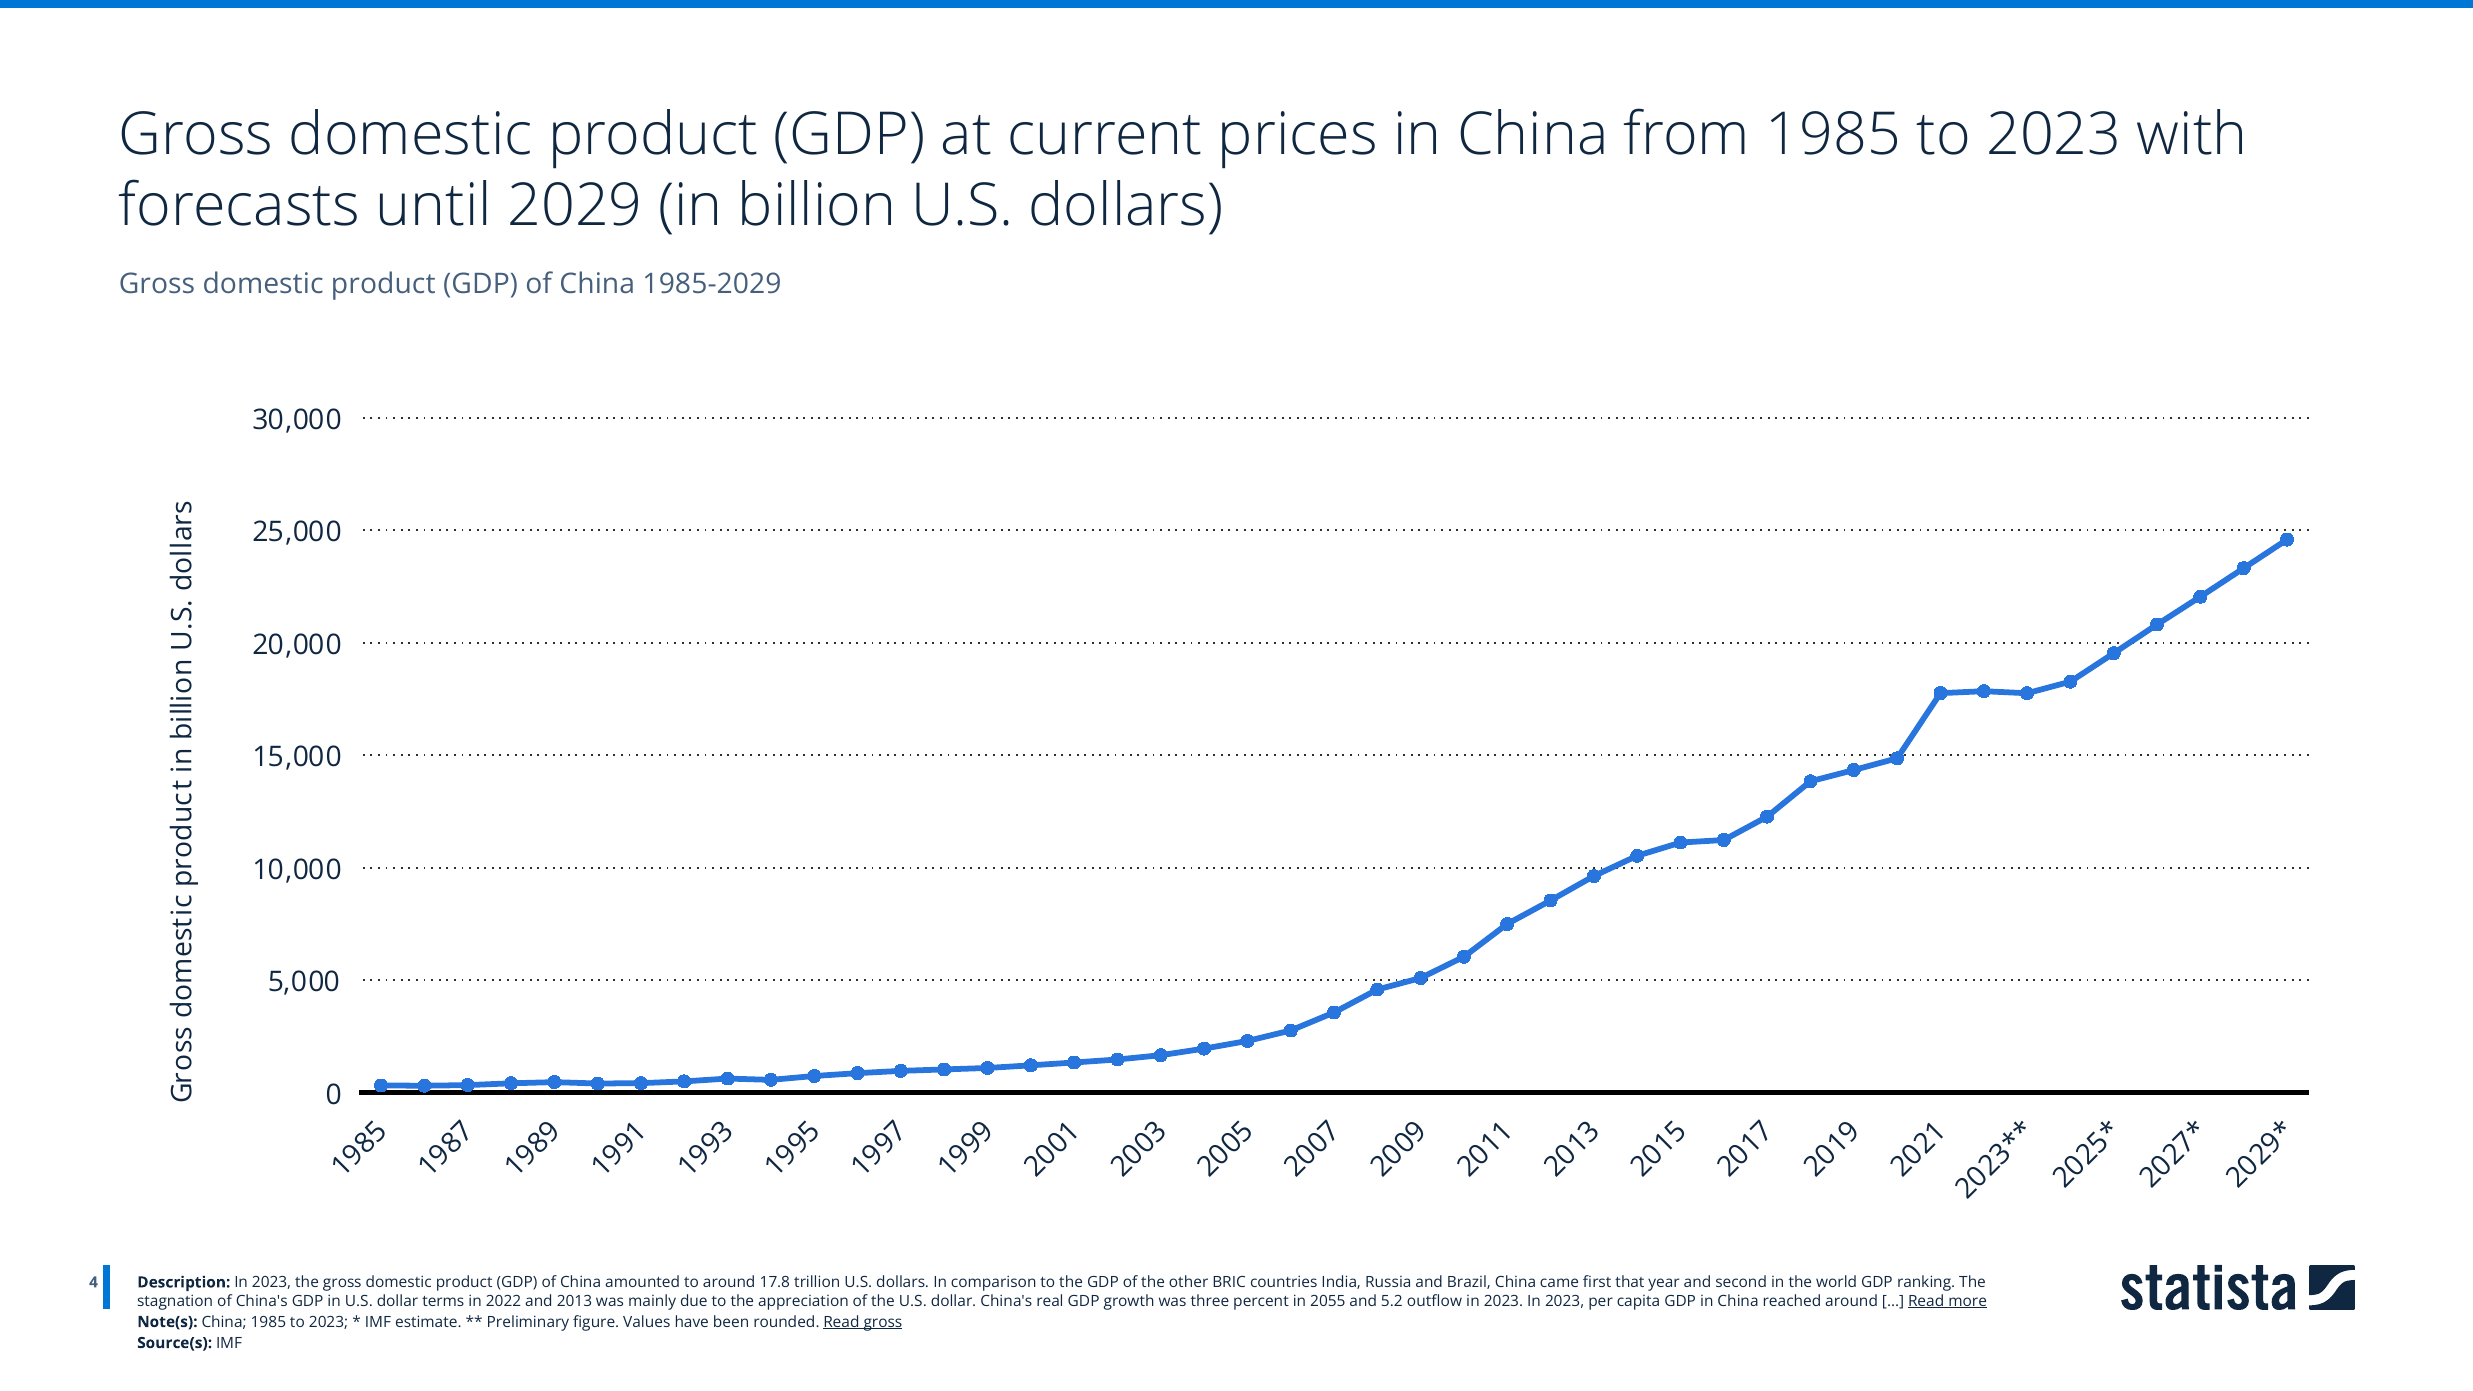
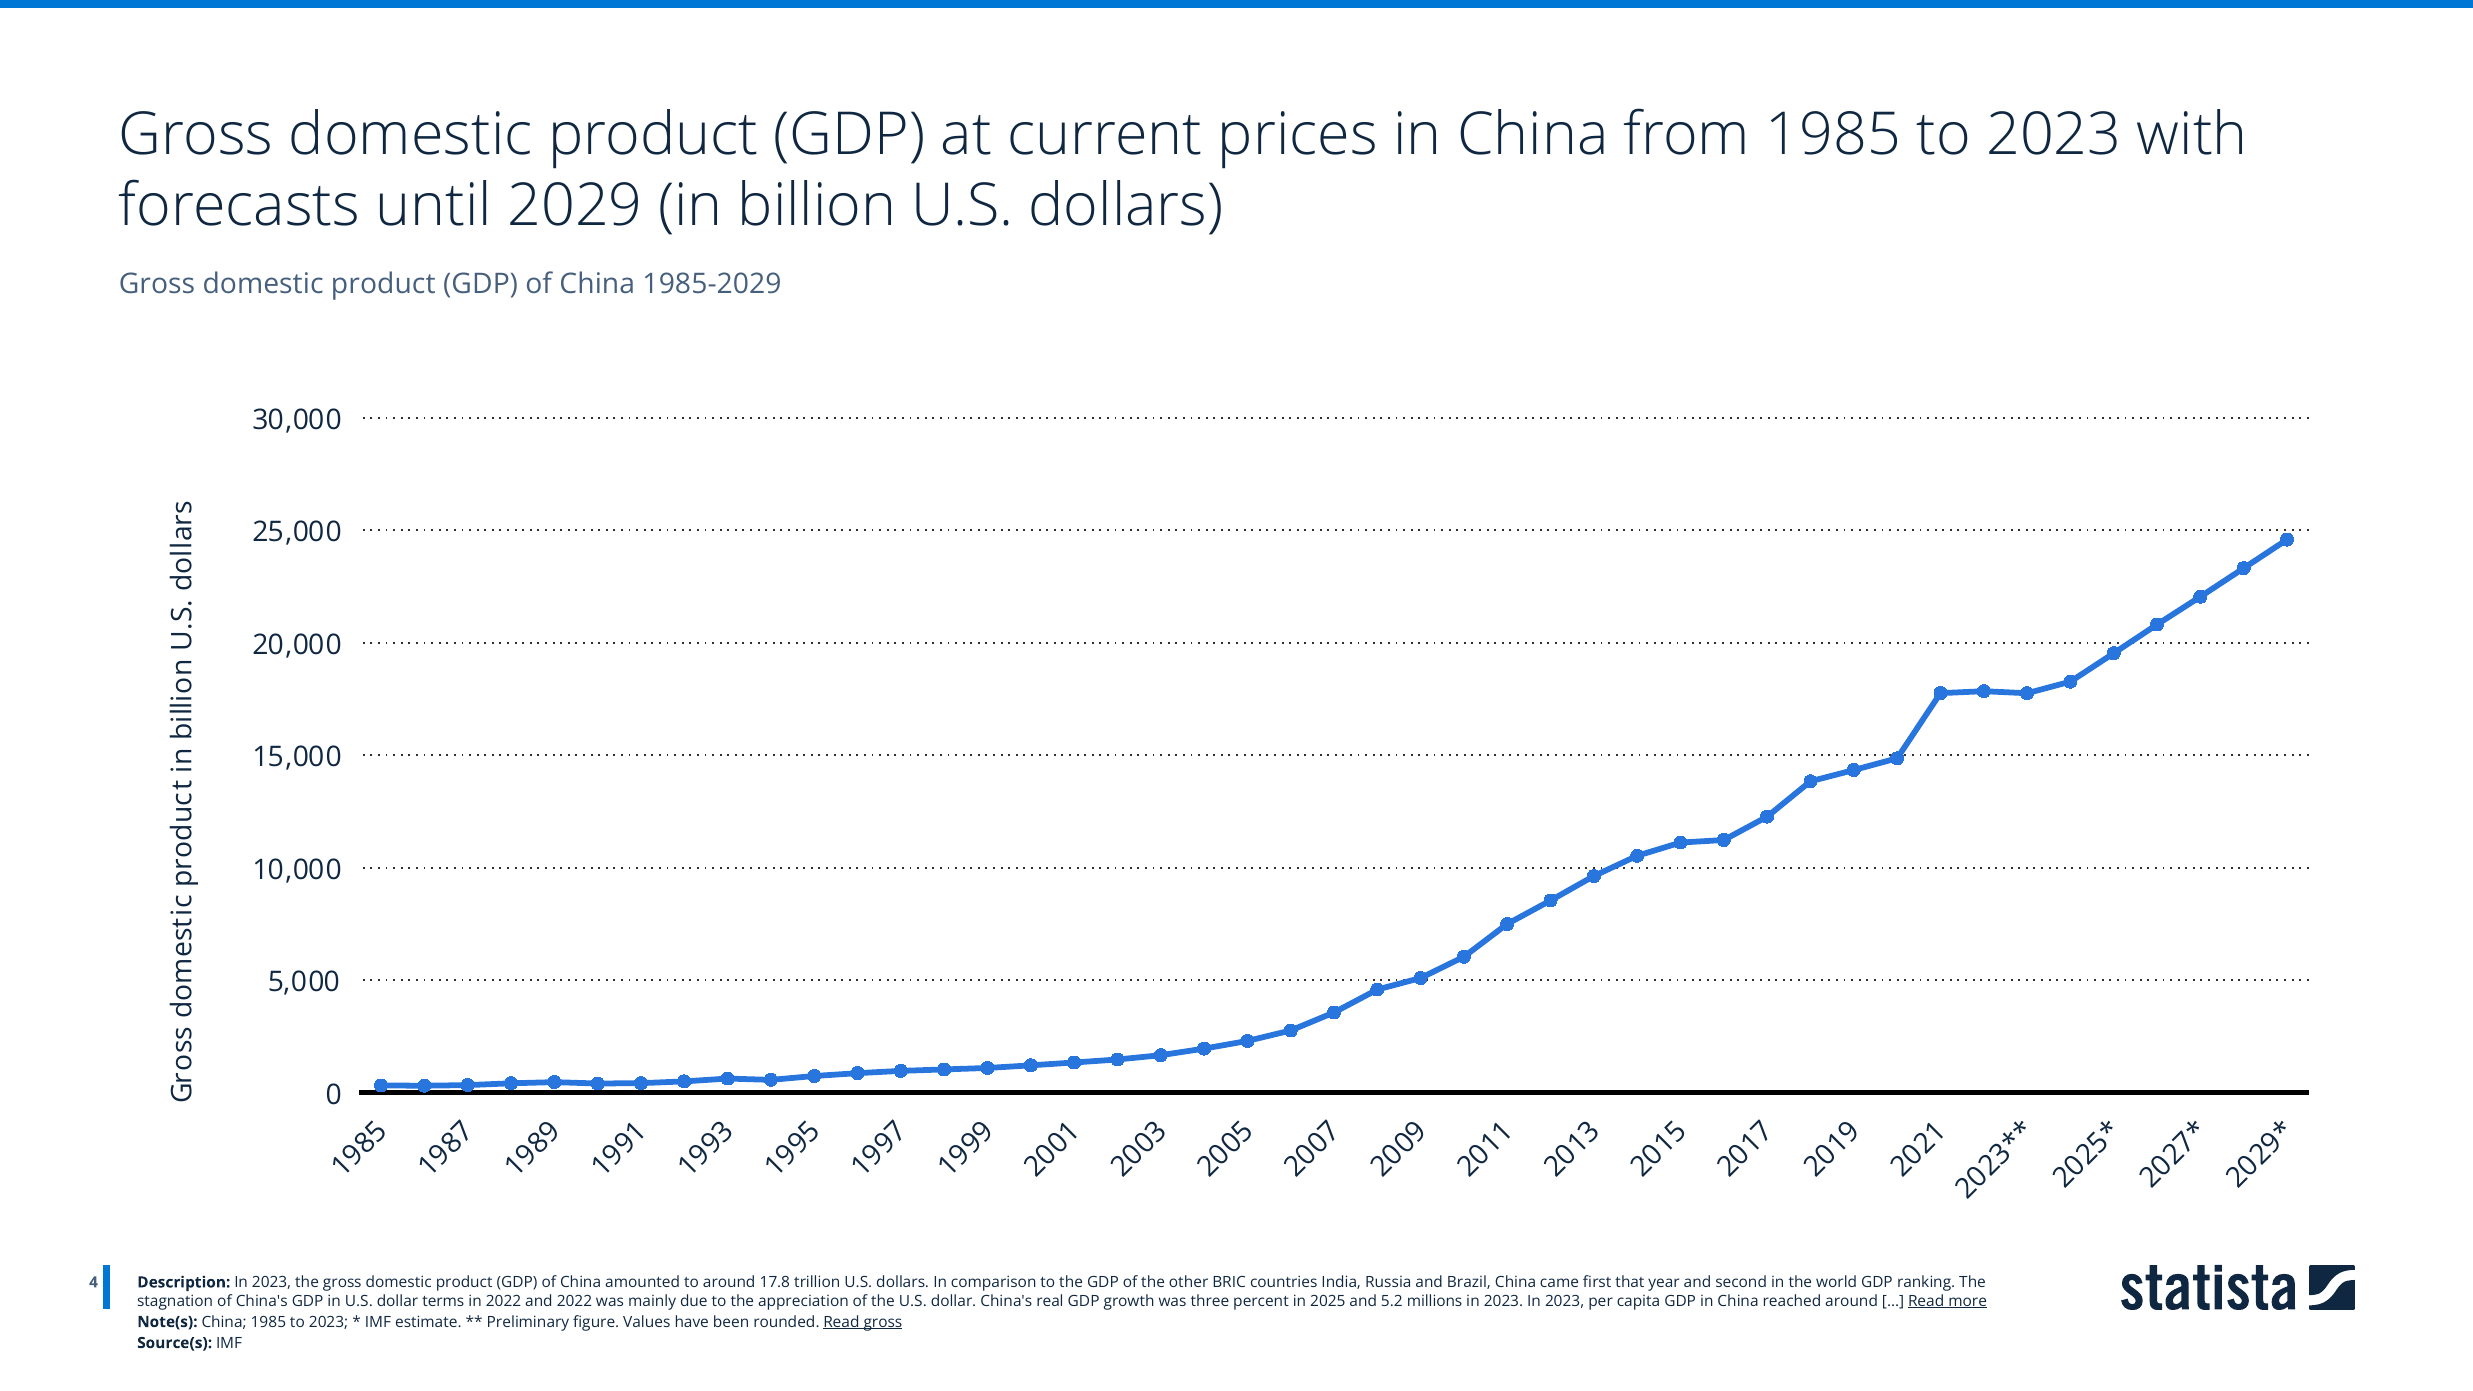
and 2013: 2013 -> 2022 (574, 1301)
2055: 2055 -> 2025 (1328, 1301)
outflow: outflow -> millions (1435, 1301)
